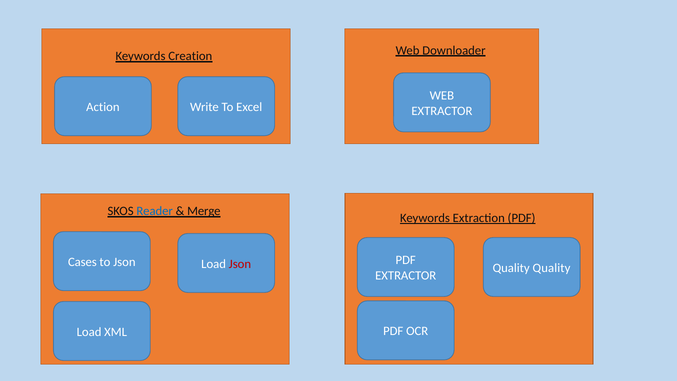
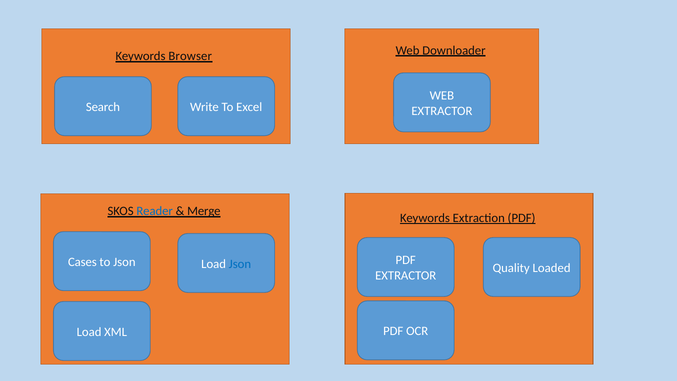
Creation: Creation -> Browser (190, 56)
Action: Action -> Search (103, 107)
Json colour: red -> blue (240, 264)
Quality Quality: Quality -> Loaded (552, 268)
